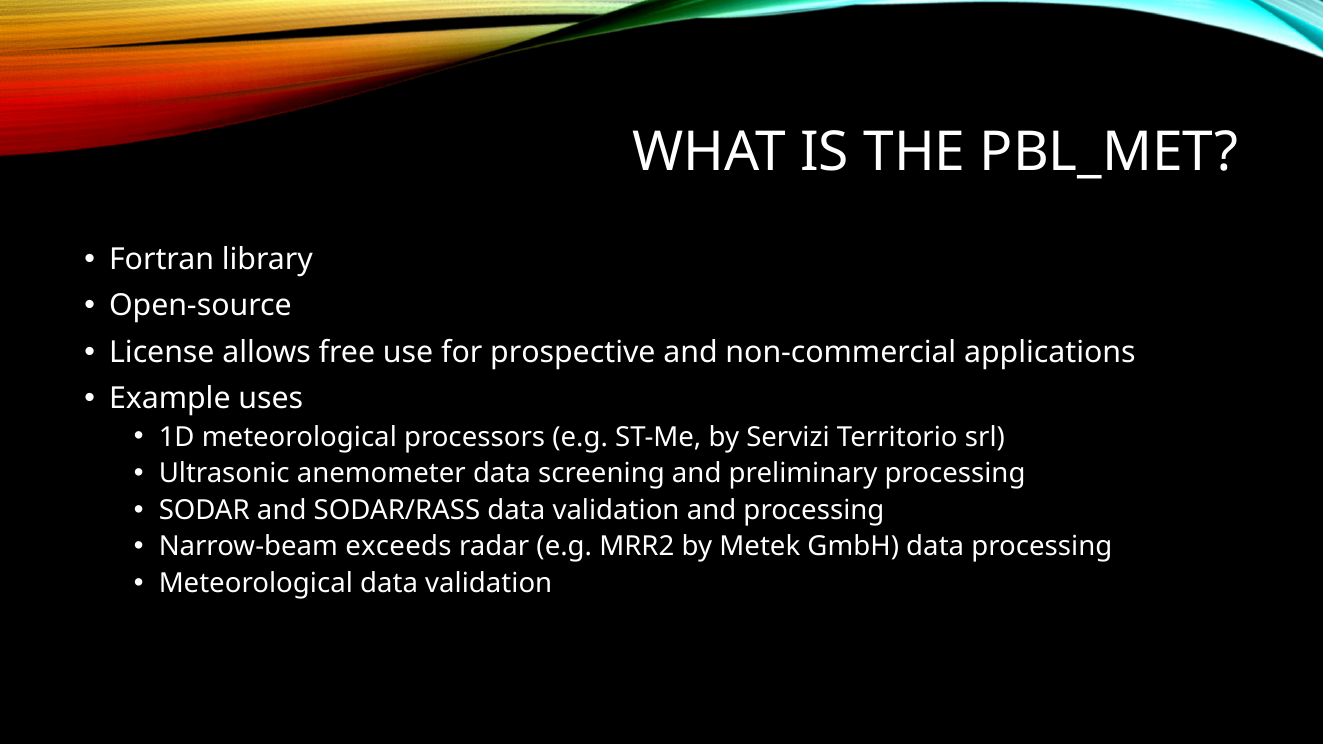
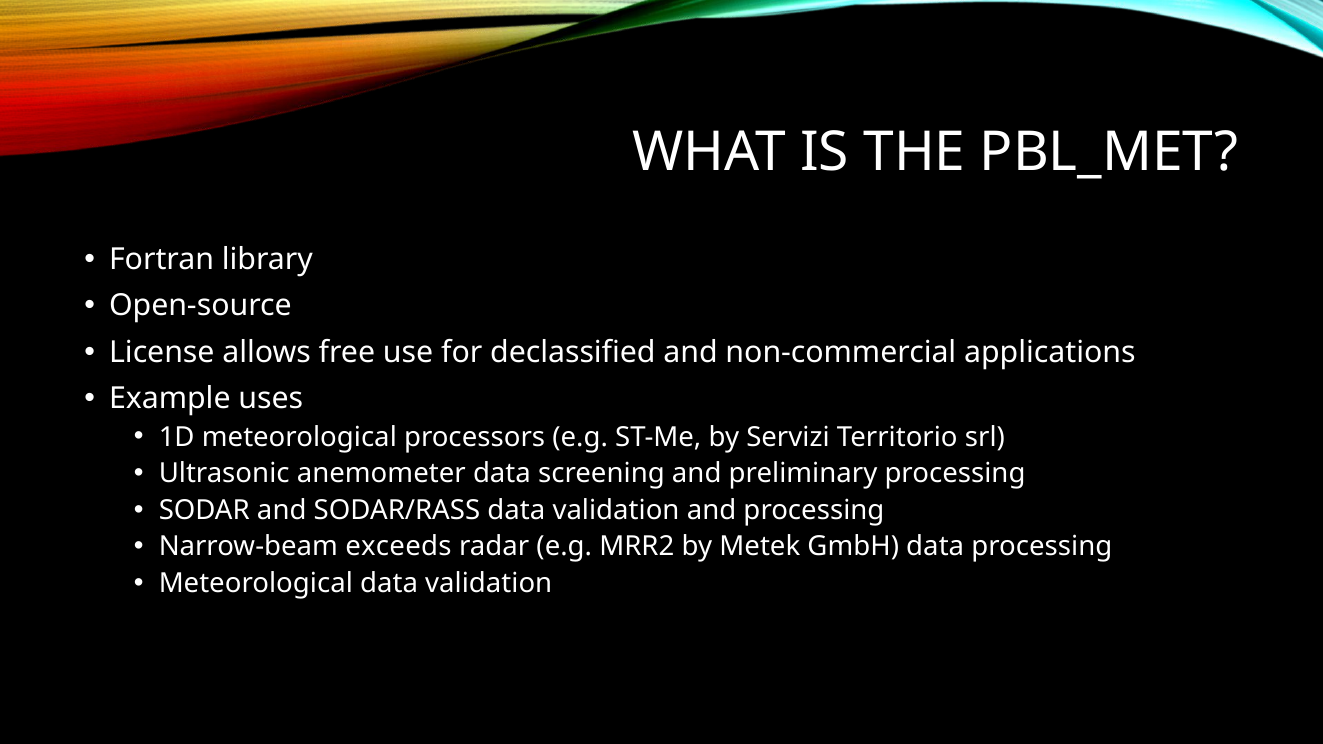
prospective: prospective -> declassified (573, 352)
